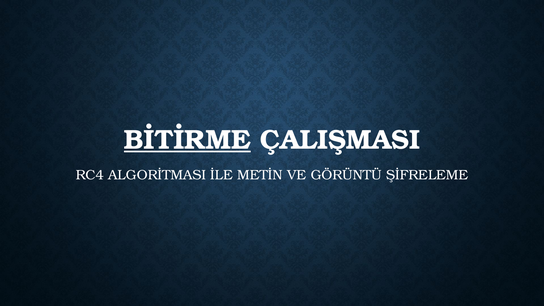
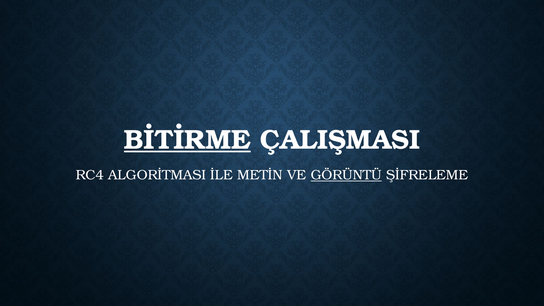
GÖRÜNTÜ underline: none -> present (346, 175)
